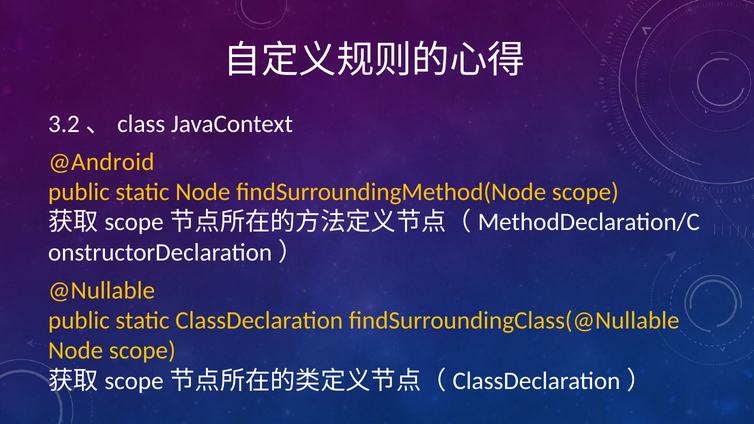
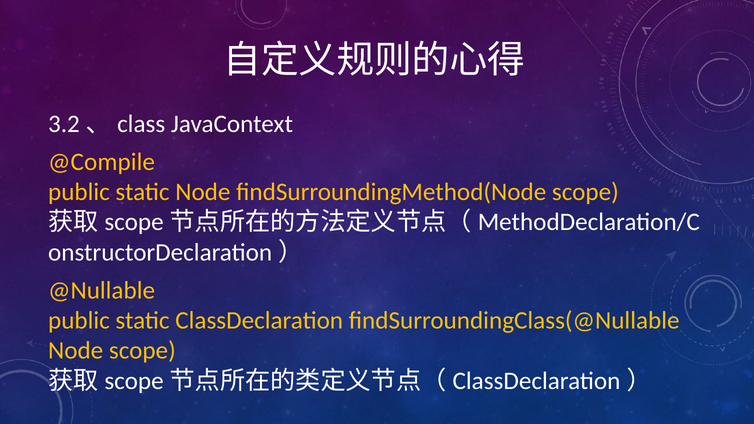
@Android: @Android -> @Compile (102, 162)
